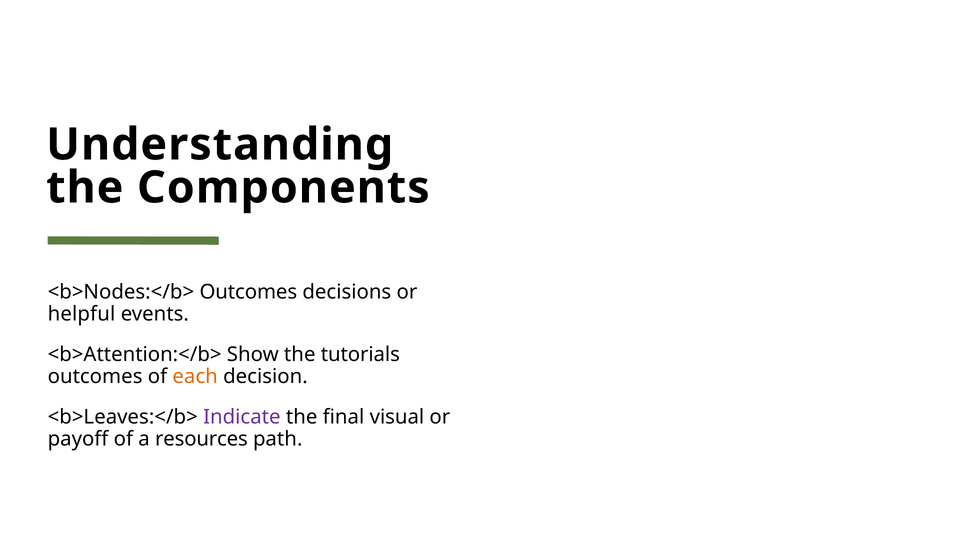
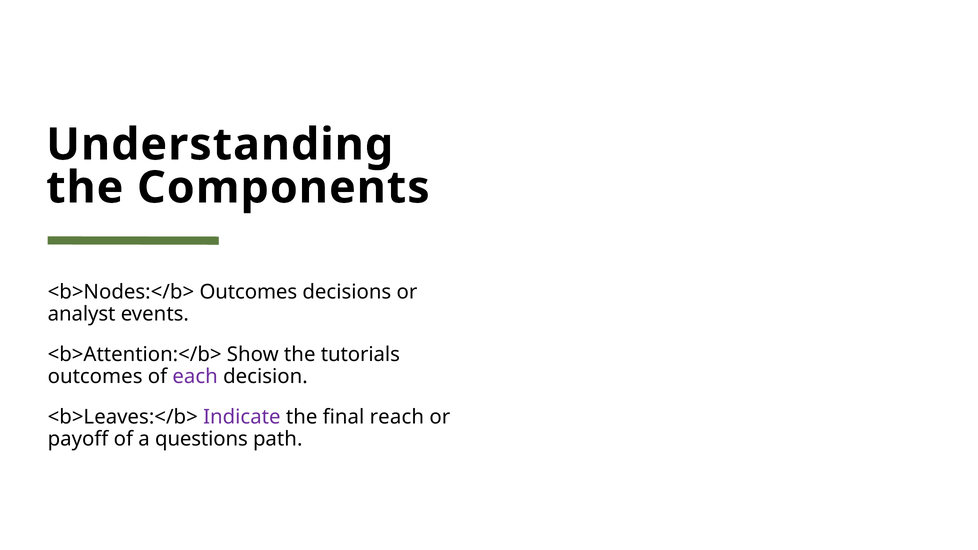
helpful: helpful -> analyst (82, 314)
each colour: orange -> purple (195, 377)
visual: visual -> reach (397, 417)
resources: resources -> questions (201, 439)
